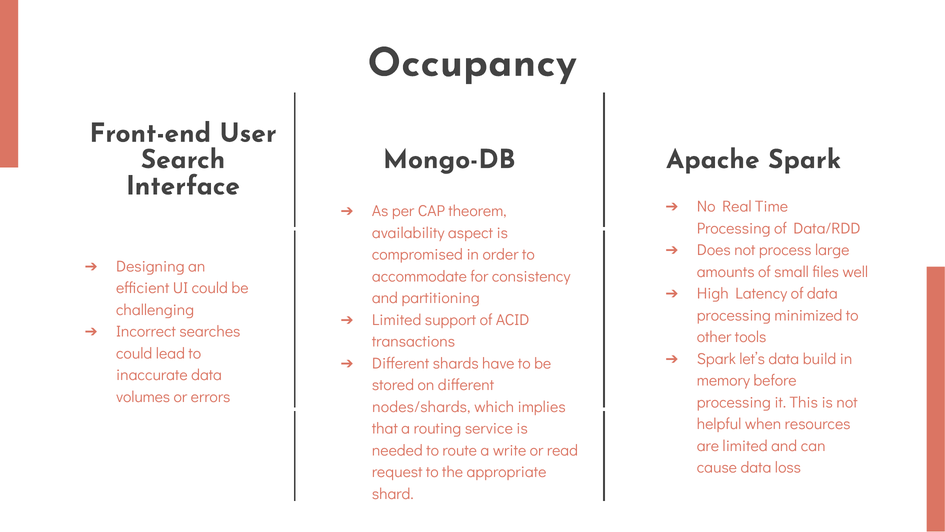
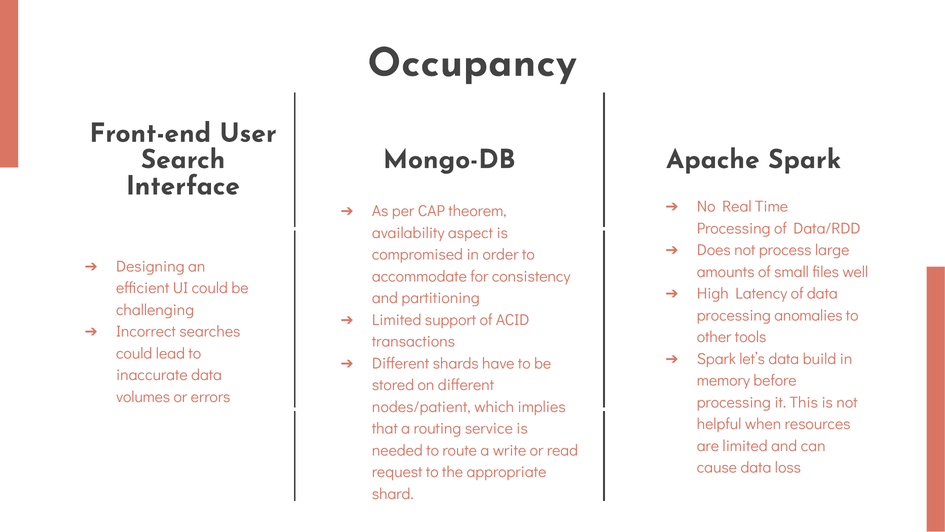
minimized: minimized -> anomalies (808, 315)
nodes/shards: nodes/shards -> nodes/patient (421, 407)
